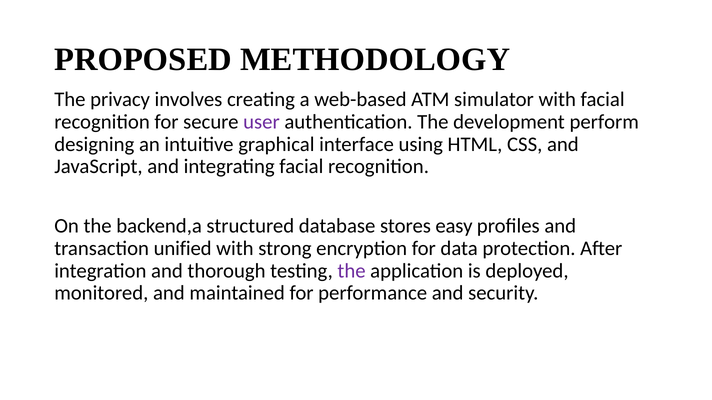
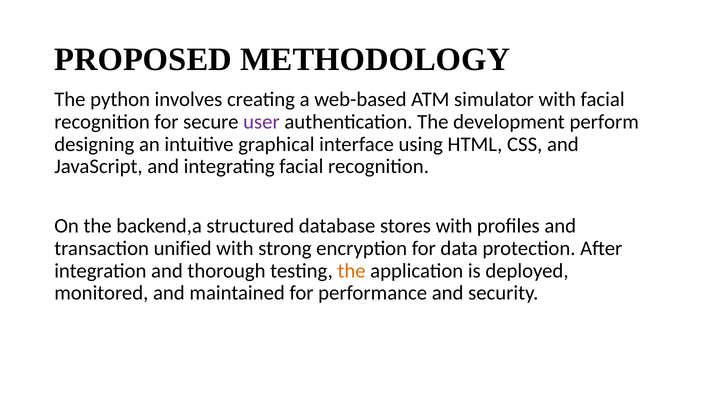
privacy: privacy -> python (120, 100)
stores easy: easy -> with (454, 226)
the colour: purple -> orange (352, 271)
